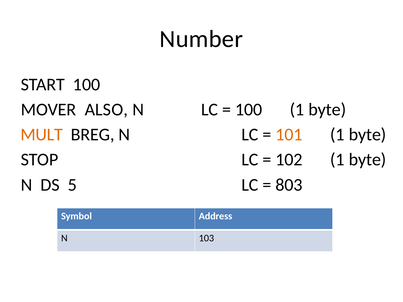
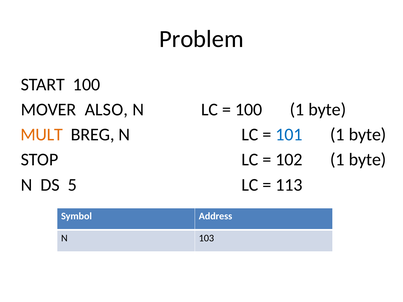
Number: Number -> Problem (201, 39)
101 colour: orange -> blue (289, 135)
803: 803 -> 113 (289, 185)
